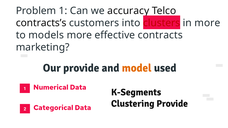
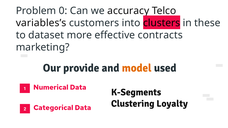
Problem 1: 1 -> 0 (63, 11)
contracts’s: contracts’s -> variables’s (41, 23)
clusters colour: red -> black (162, 23)
in more: more -> these (207, 23)
models: models -> dataset (46, 35)
Clustering Provide: Provide -> Loyalty (172, 104)
